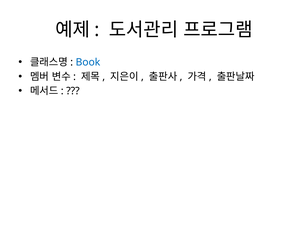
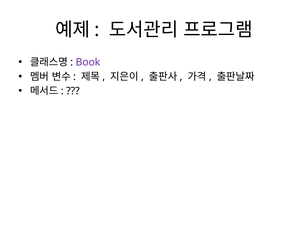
Book colour: blue -> purple (88, 62)
